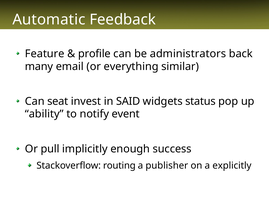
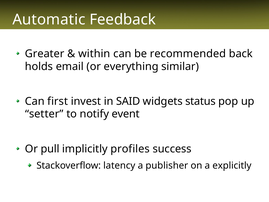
Feature: Feature -> Greater (45, 54)
profile: profile -> within (94, 54)
administrators: administrators -> recommended (188, 54)
many: many -> holds (39, 66)
seat: seat -> first (58, 101)
ability: ability -> setter (44, 114)
enough: enough -> profiles (130, 149)
routing: routing -> latency (119, 165)
